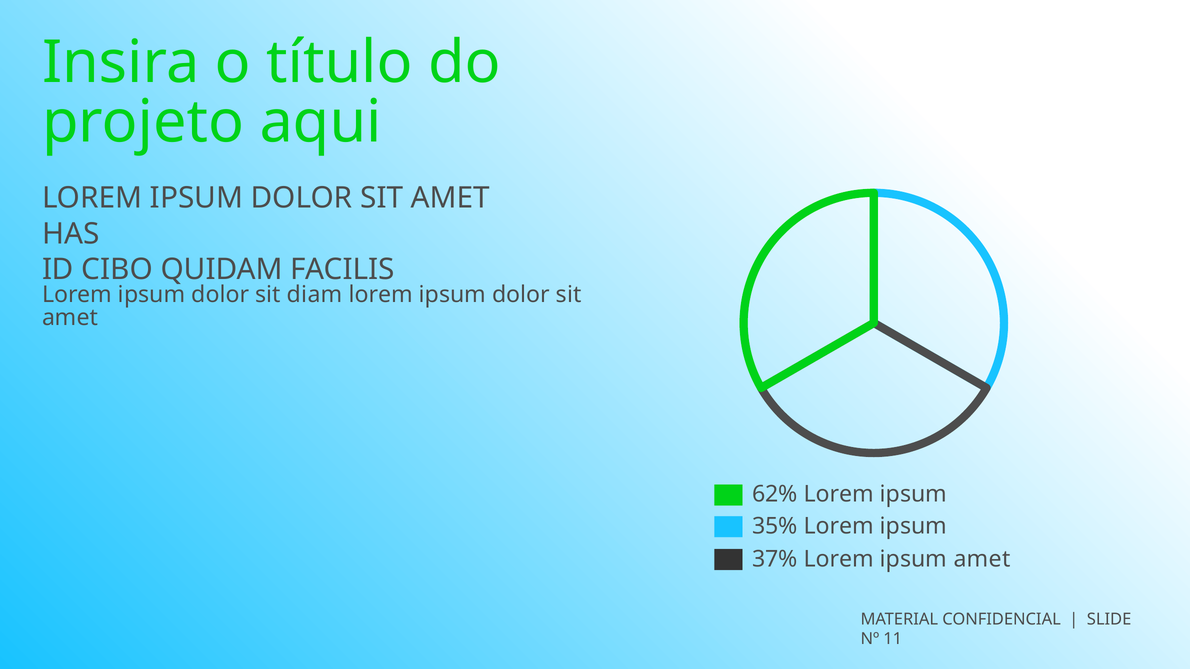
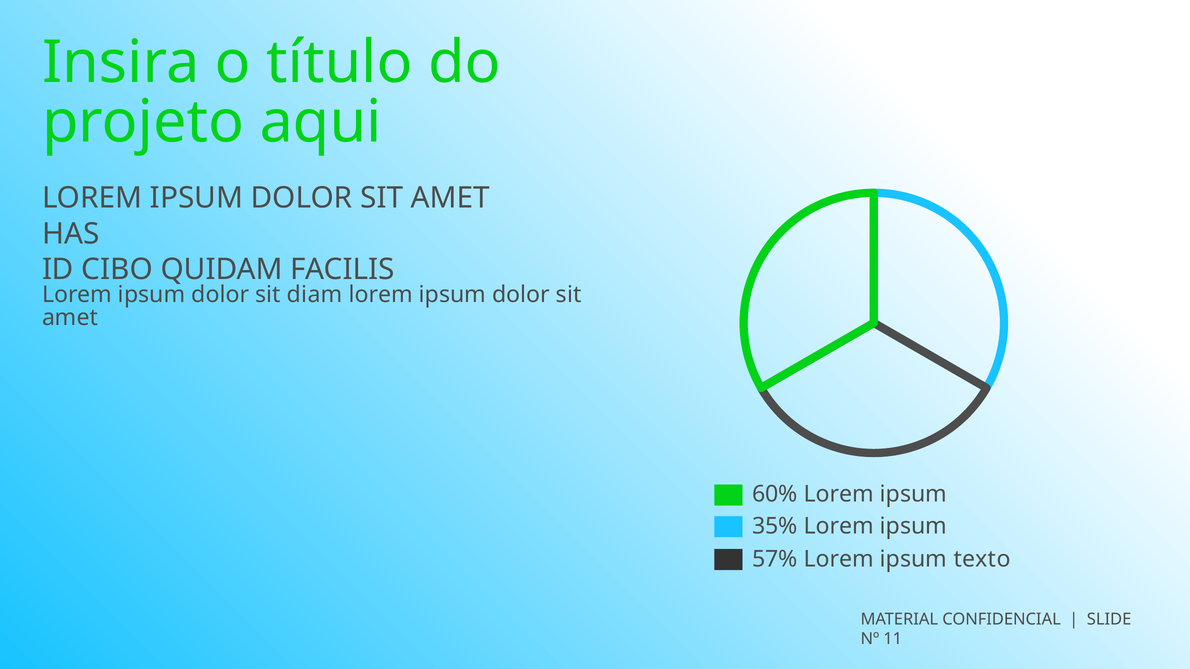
62%: 62% -> 60% (775, 494)
37%: 37% -> 57% (775, 559)
ipsum amet: amet -> texto (982, 559)
